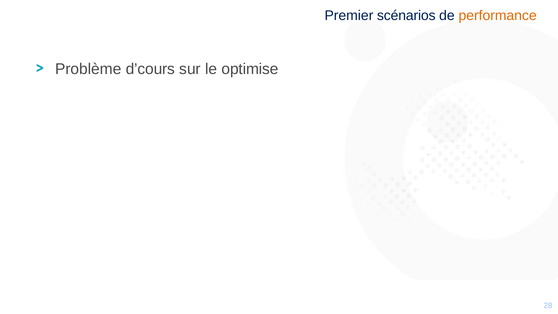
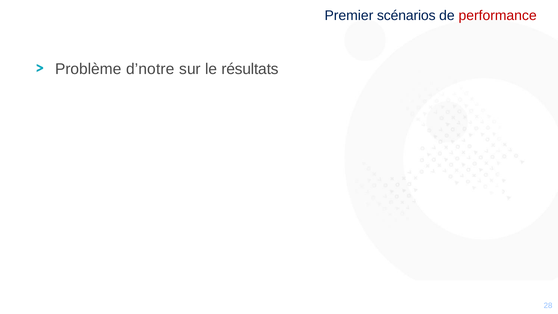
performance colour: orange -> red (498, 16)
d’cours: d’cours -> d’notre (150, 69)
optimise: optimise -> résultats (250, 69)
